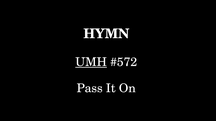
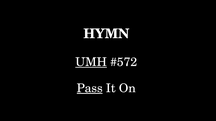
Pass underline: none -> present (90, 89)
